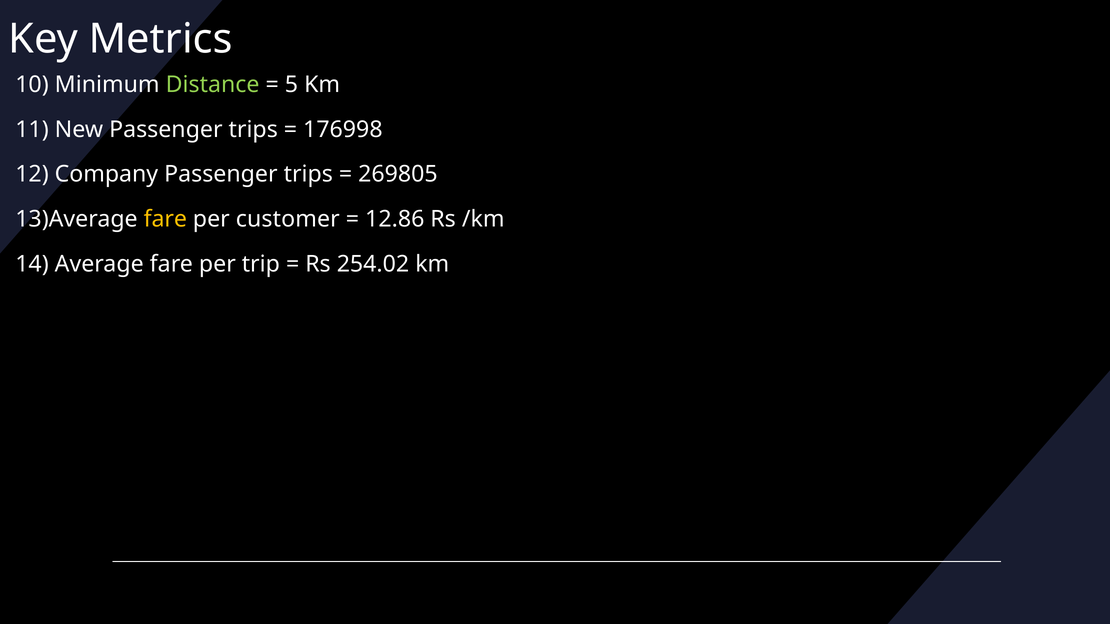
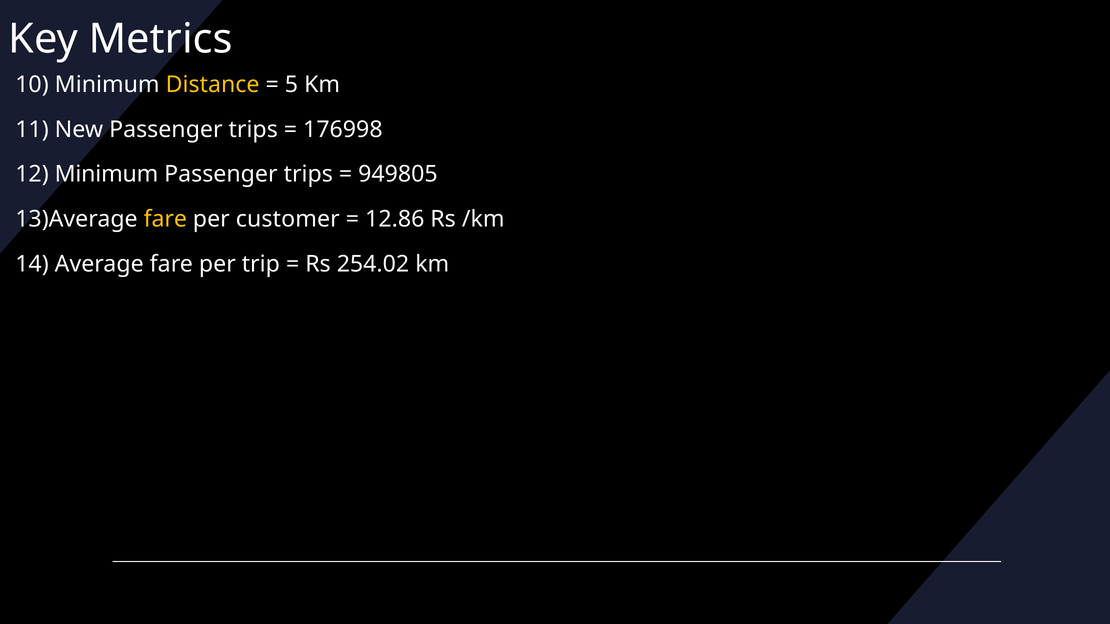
Distance colour: light green -> yellow (213, 85)
12 Company: Company -> Minimum (106, 174)
269805: 269805 -> 949805 (398, 174)
